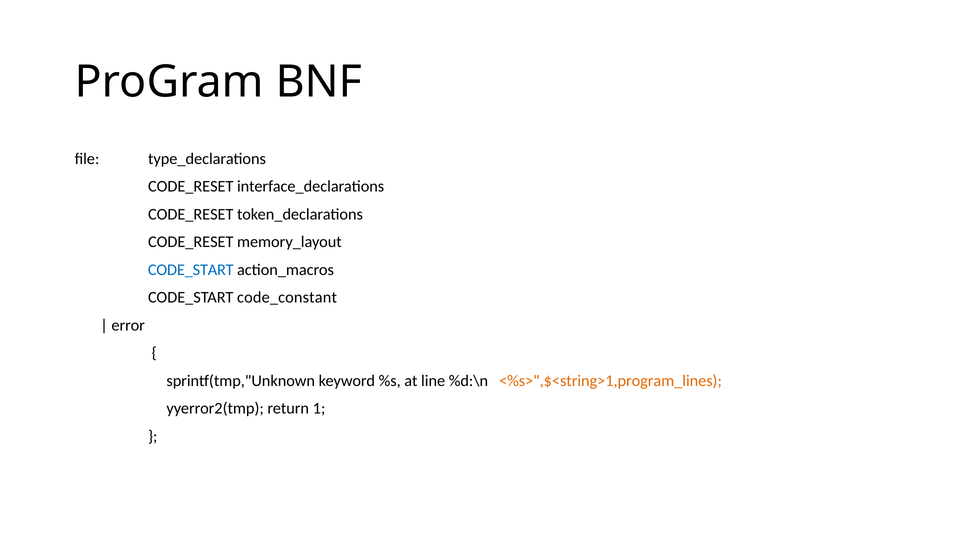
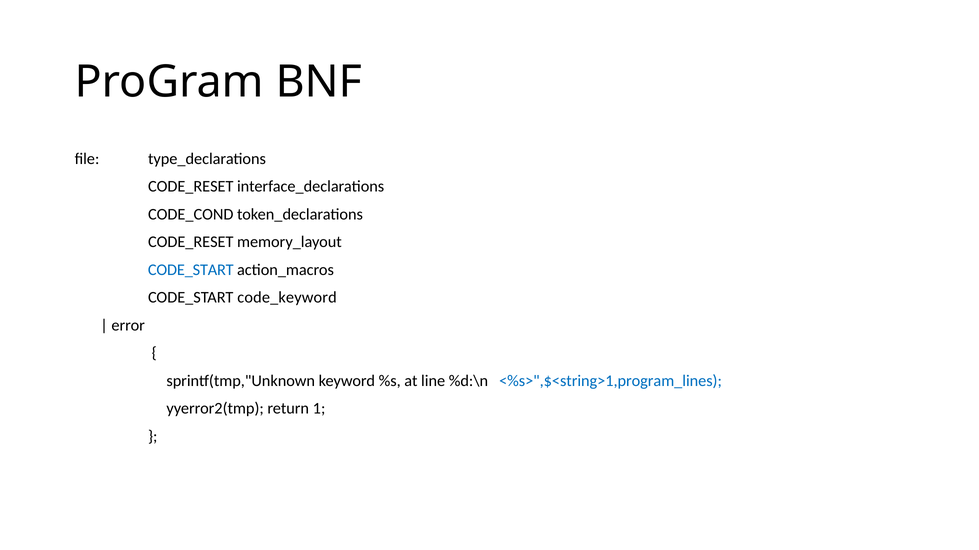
CODE_RESET: CODE_RESET -> CODE_COND (191, 215)
code_constant: code_constant -> code_keyword (287, 298)
<%s>",$<string>1,program_lines colour: orange -> blue (610, 381)
